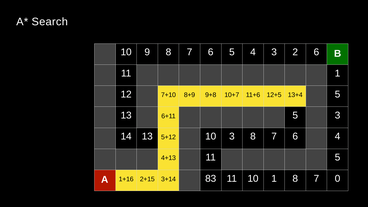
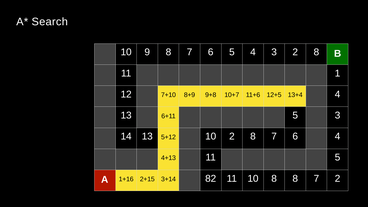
3 2 6: 6 -> 8 (316, 52)
13+4 5: 5 -> 4 (338, 94)
10 3: 3 -> 2 (232, 136)
83: 83 -> 82 (211, 179)
10 1: 1 -> 8 (274, 179)
7 0: 0 -> 2 (338, 179)
